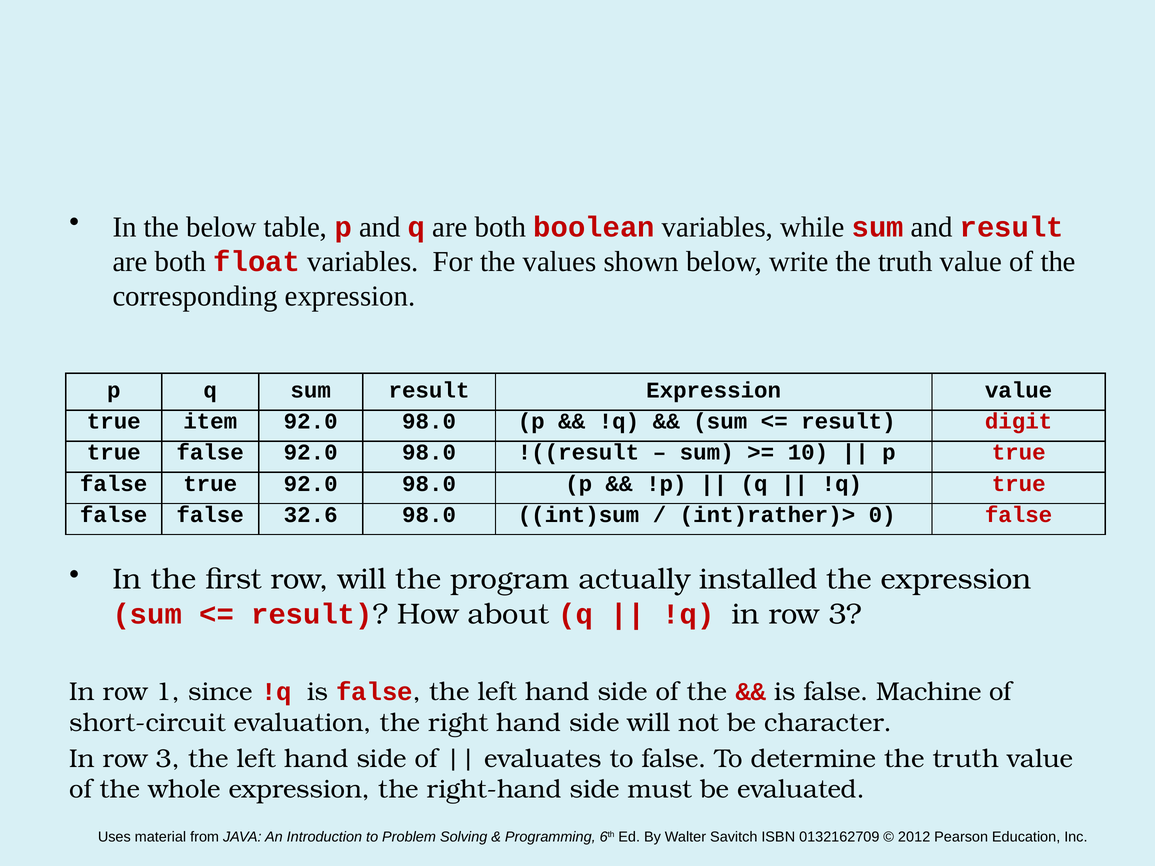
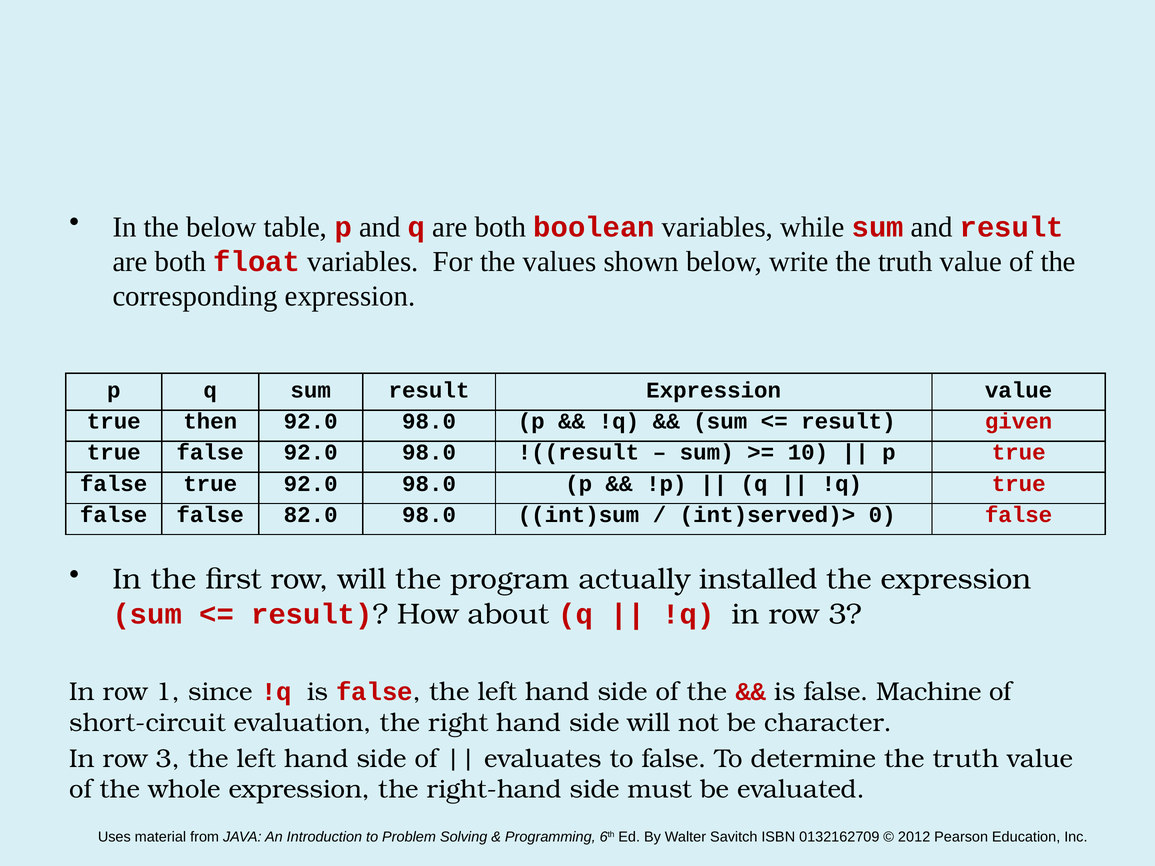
item: item -> then (210, 422)
digit: digit -> given (1019, 422)
32.6: 32.6 -> 82.0 (311, 515)
int)rather)>: int)rather)> -> int)served)> (767, 515)
